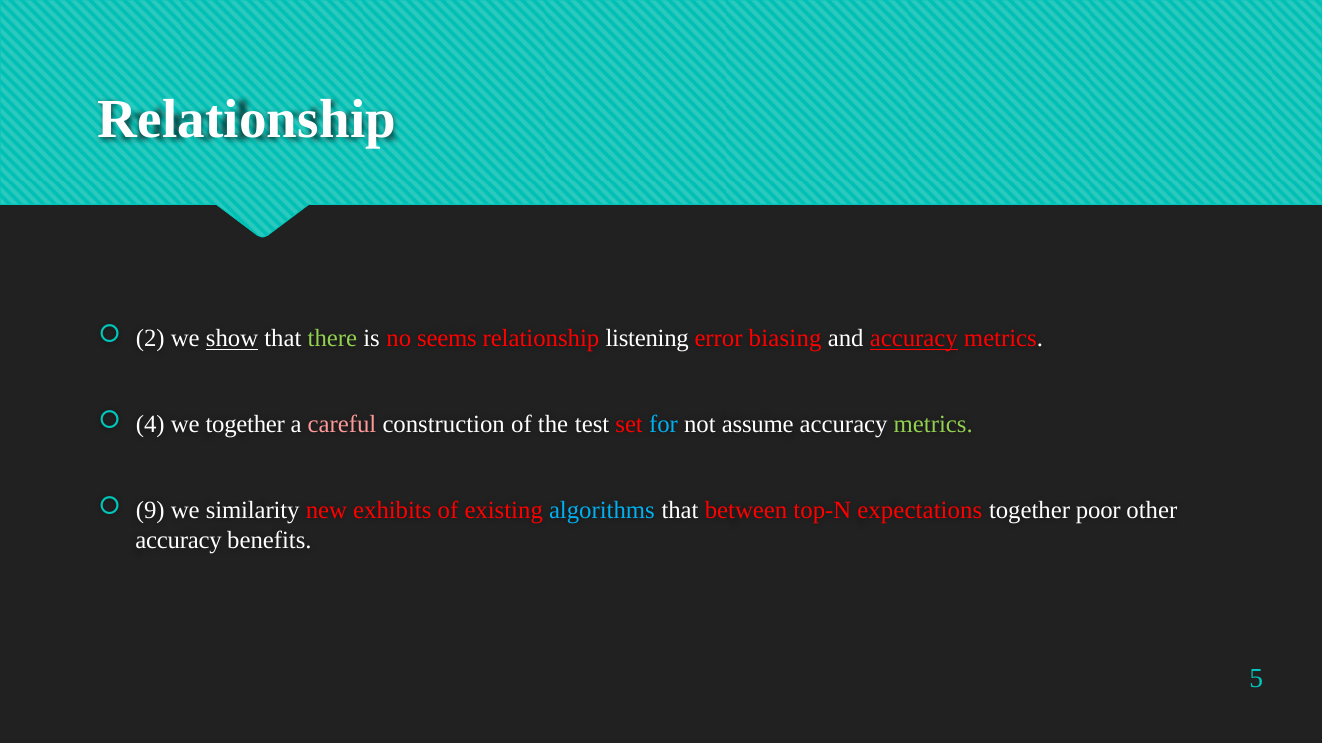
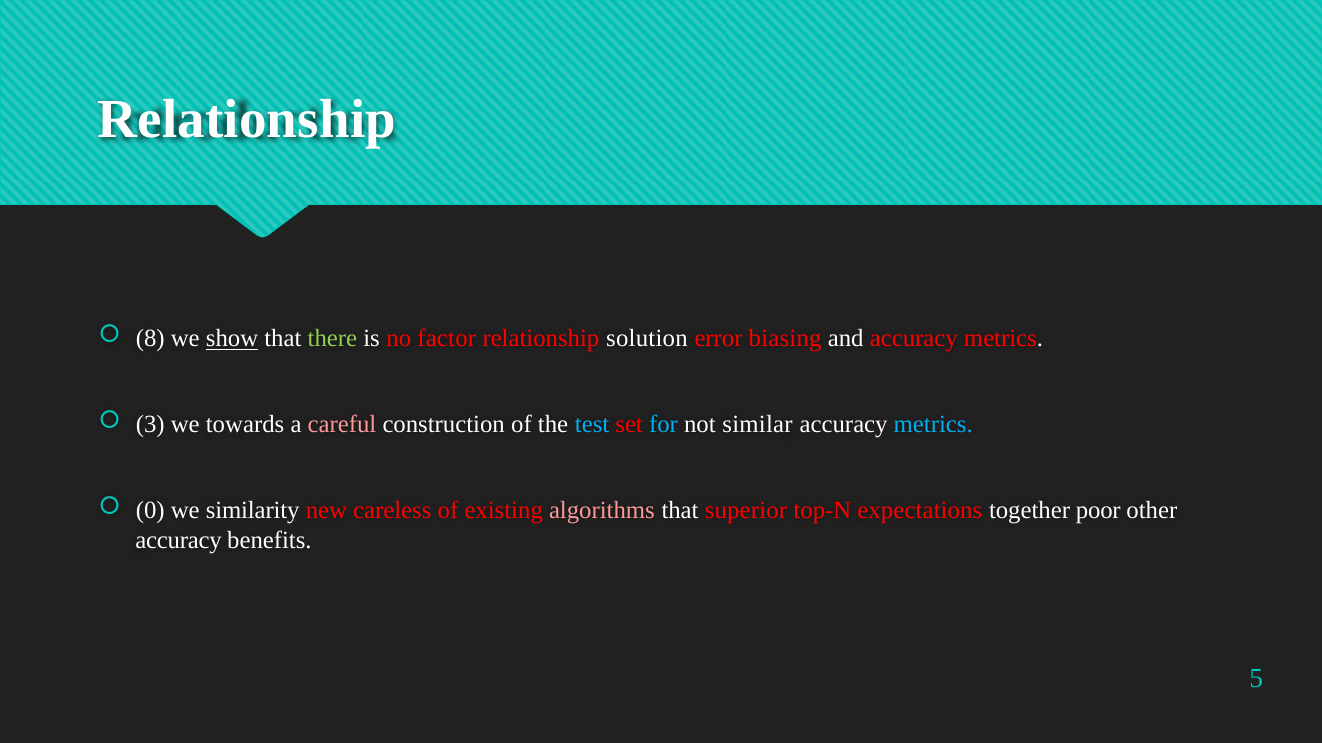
2: 2 -> 8 (150, 339)
seems: seems -> factor (447, 339)
listening: listening -> solution (647, 339)
accuracy underline: present -> none (914, 339)
4: 4 -> 3 (150, 425)
we together: together -> towards (245, 425)
test colour: white -> light blue (592, 425)
assume: assume -> similar (758, 425)
metrics colour: light green -> light blue (933, 425)
9: 9 -> 0 (150, 511)
exhibits: exhibits -> careless (392, 511)
algorithms colour: light blue -> pink (602, 511)
between: between -> superior (746, 511)
